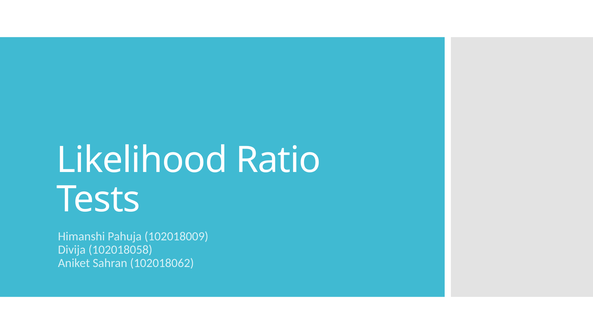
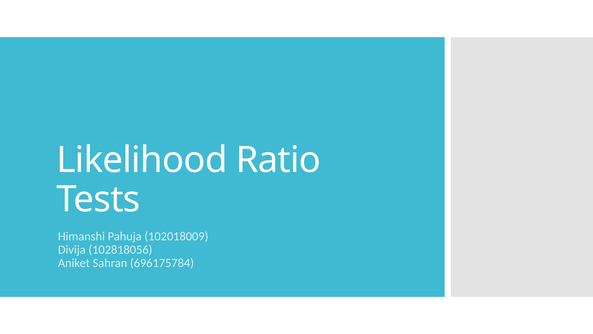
102018058: 102018058 -> 102818056 (120, 249)
102018062: 102018062 -> 696175784 (162, 263)
